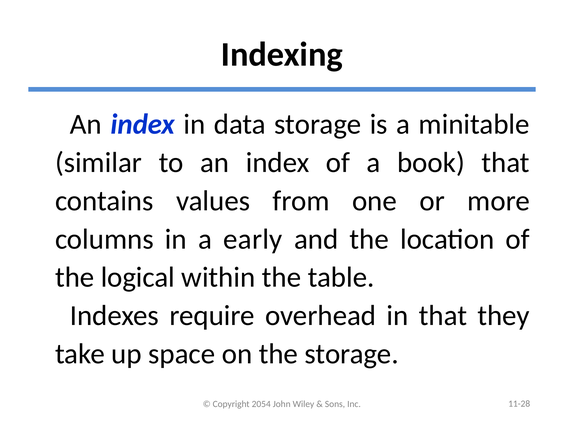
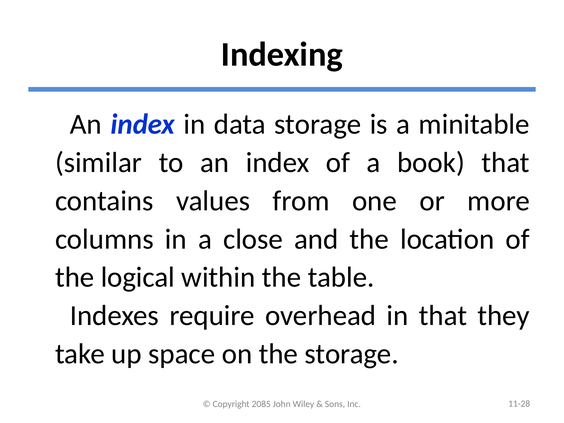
early: early -> close (253, 239)
2054: 2054 -> 2085 (261, 404)
